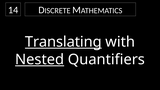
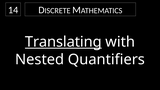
Nested underline: present -> none (40, 59)
